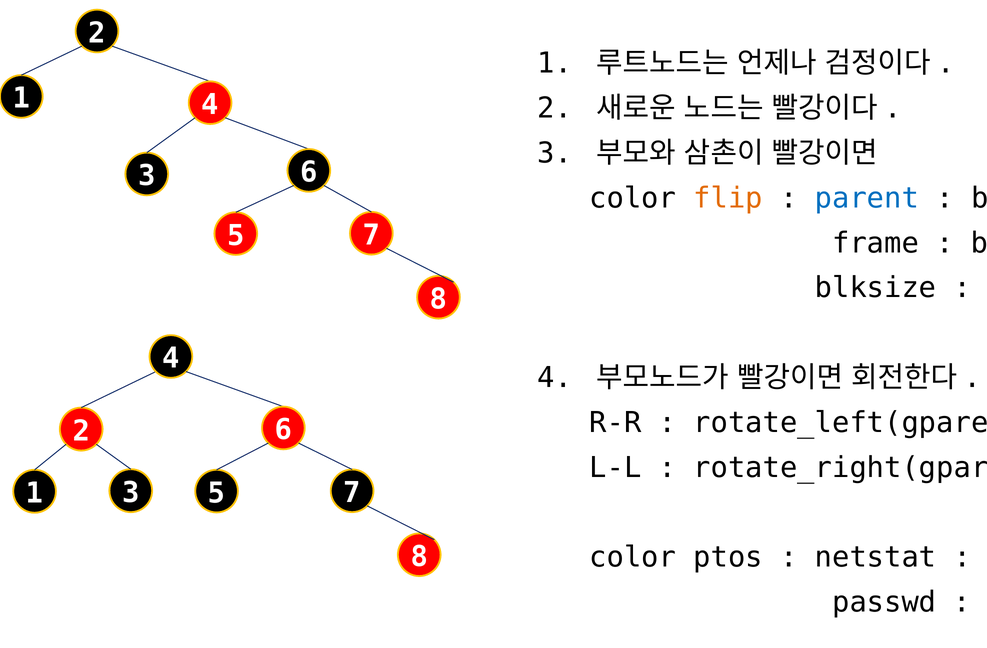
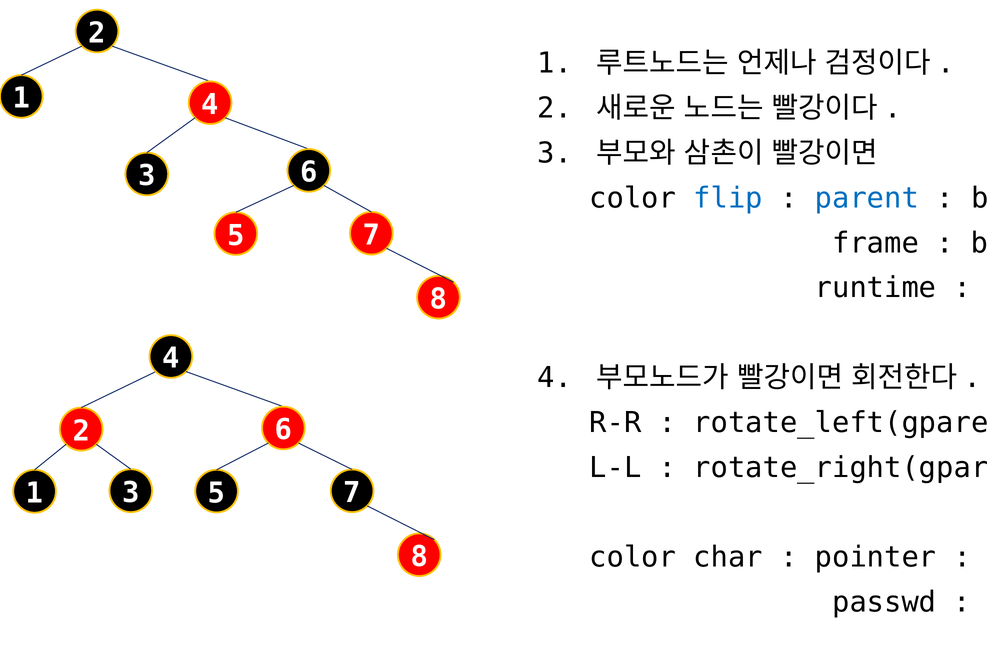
flip colour: orange -> blue (728, 198)
blksize: blksize -> runtime (876, 288)
ptos: ptos -> char (728, 558)
netstat: netstat -> pointer (876, 558)
